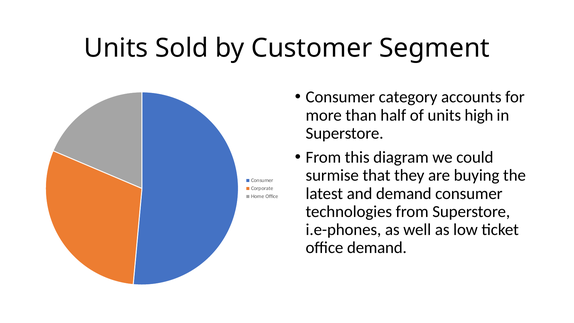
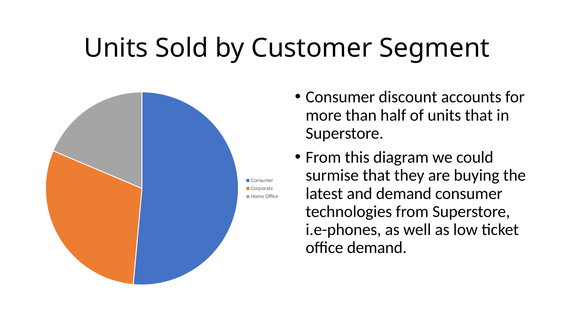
category: category -> discount (408, 97)
units high: high -> that (479, 115)
